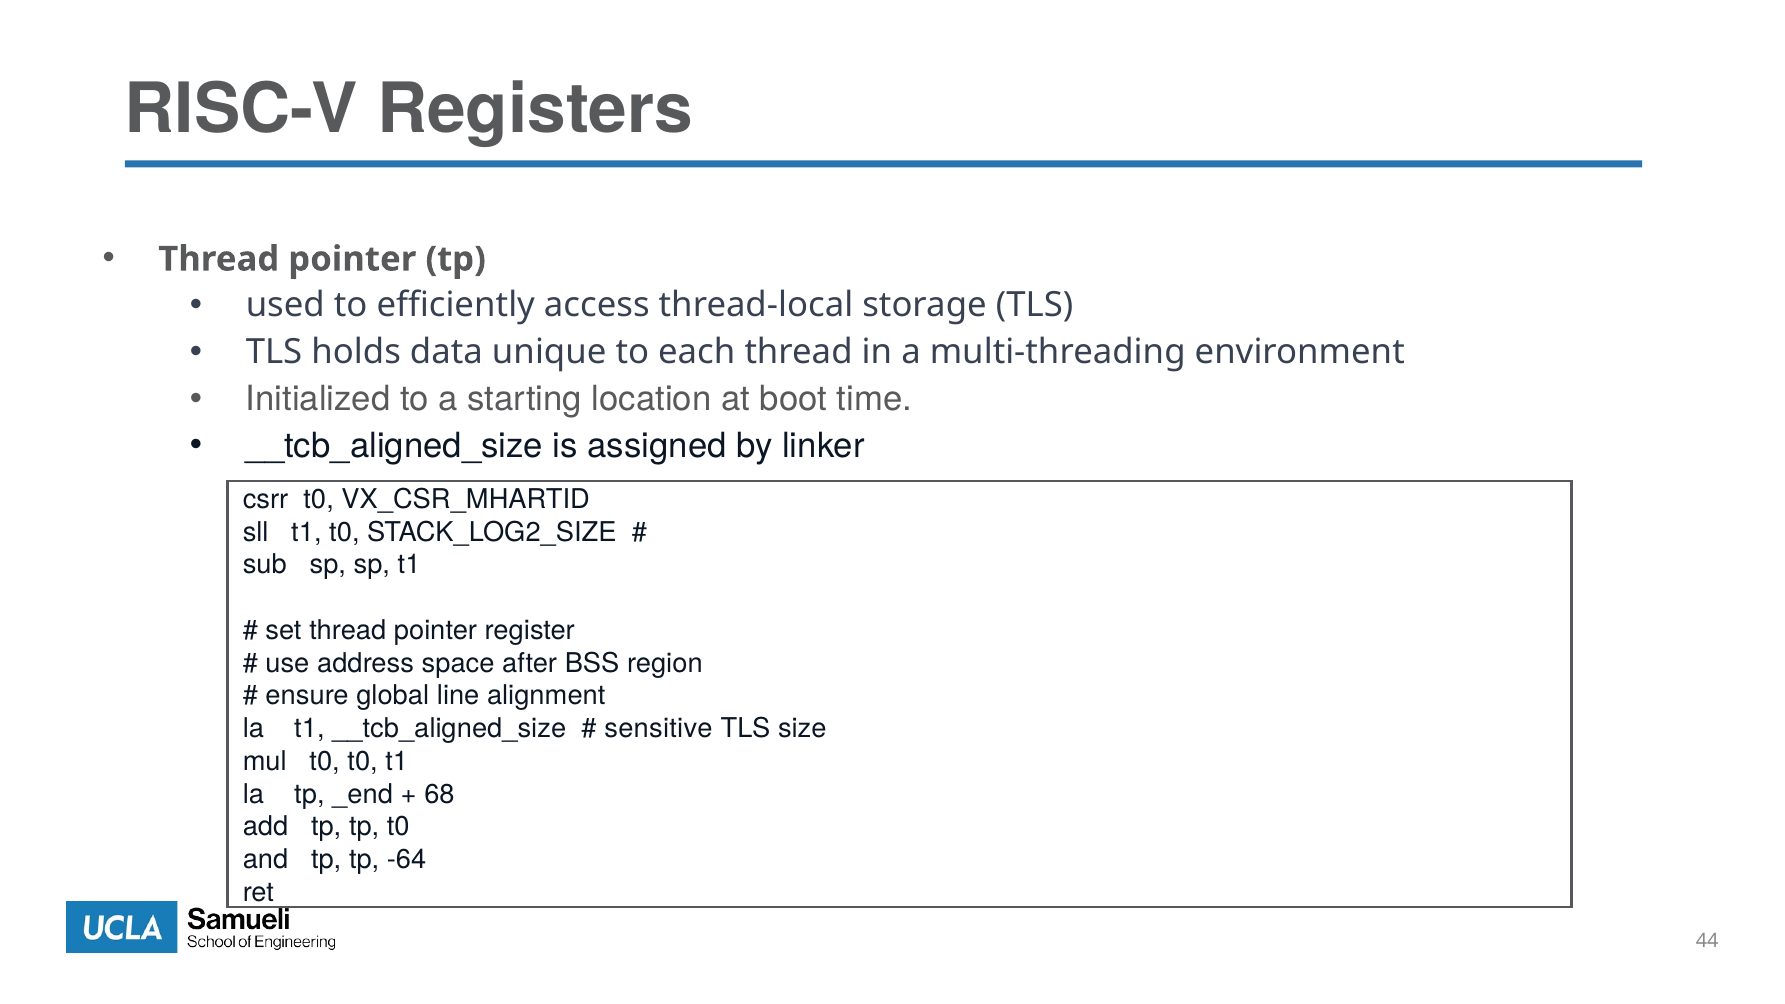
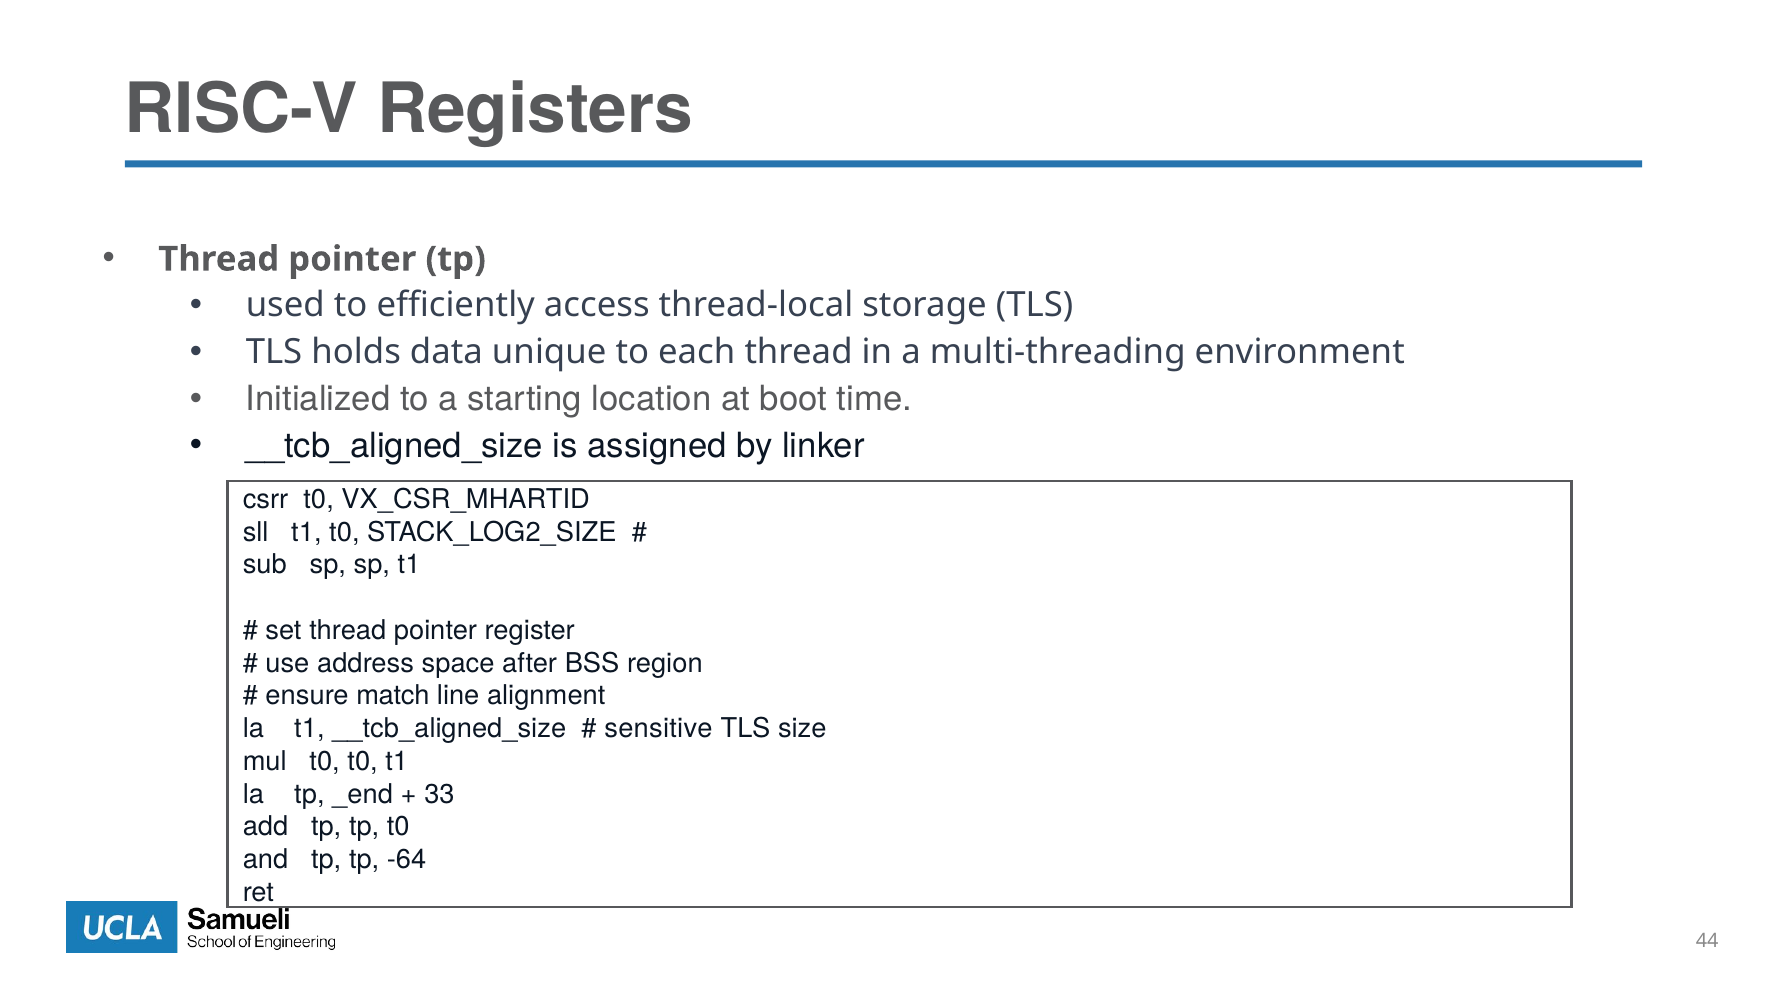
global: global -> match (393, 696)
68: 68 -> 33 (439, 794)
